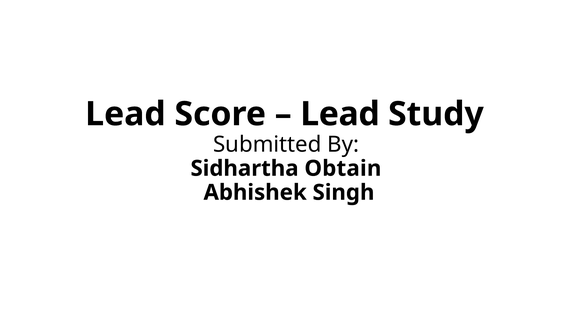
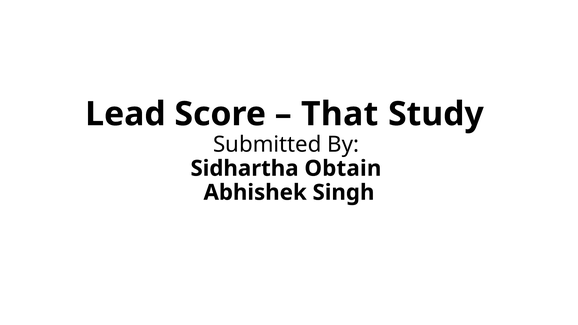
Lead: Lead -> That (340, 114)
